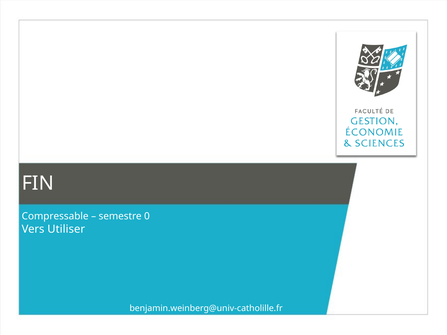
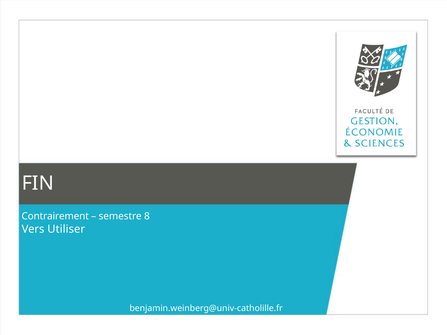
Compressable: Compressable -> Contrairement (55, 217)
0: 0 -> 8 (147, 217)
